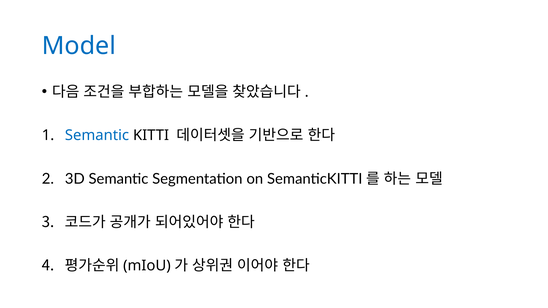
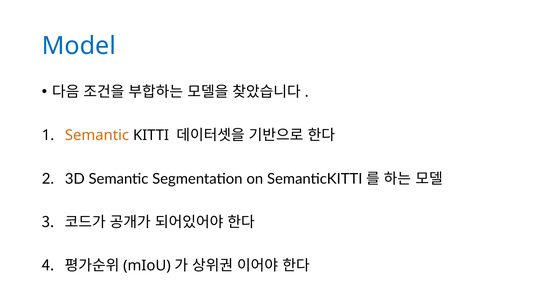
Semantic colour: blue -> orange (97, 135)
